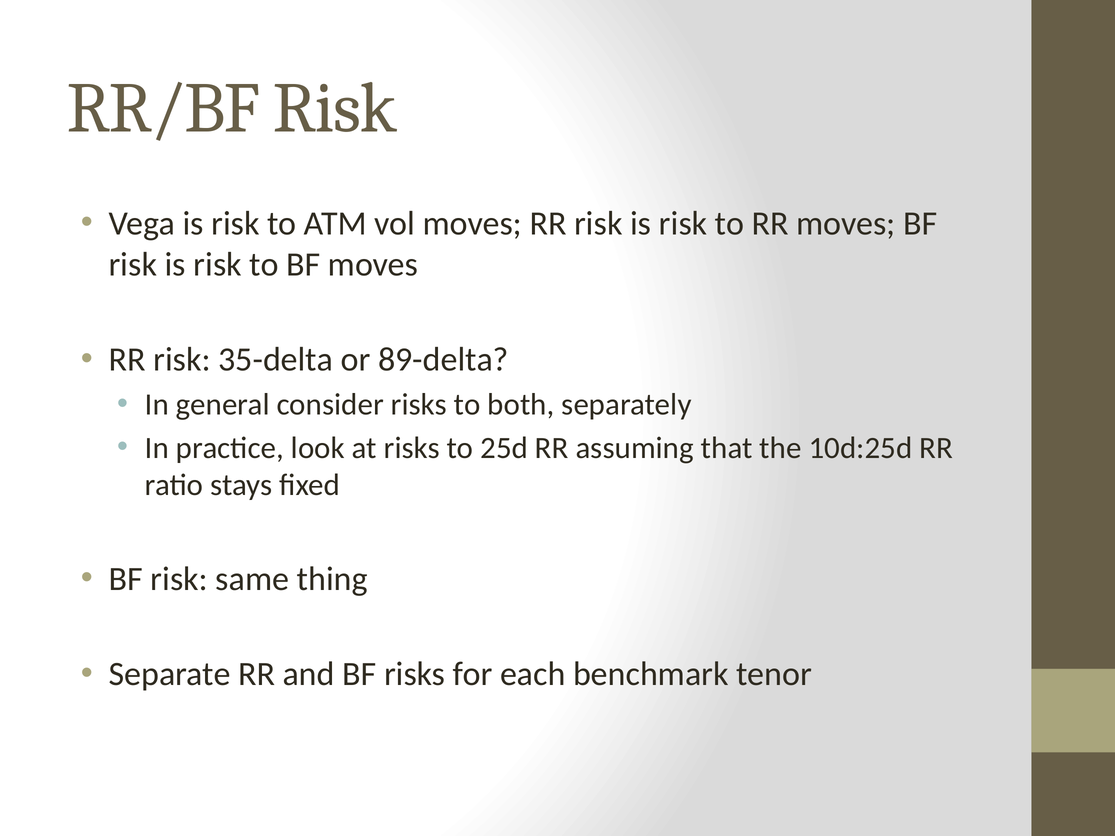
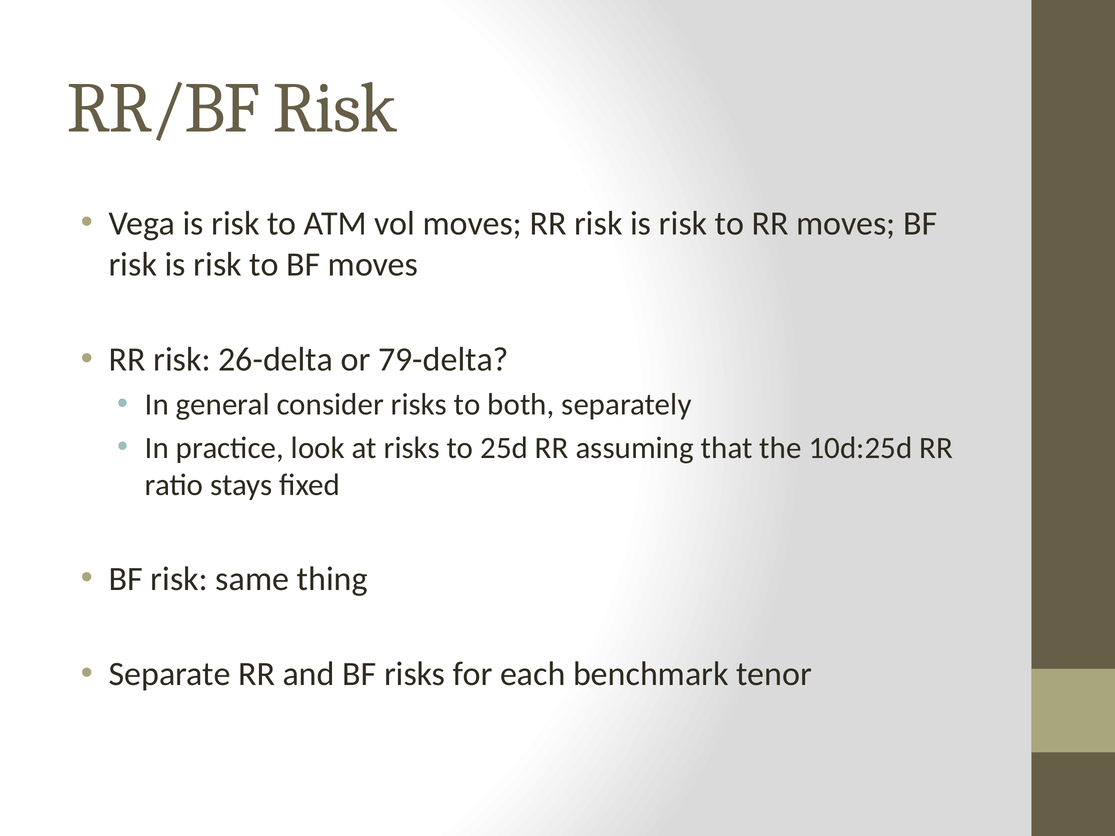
35-delta: 35-delta -> 26-delta (276, 360)
89-delta: 89-delta -> 79-delta (443, 360)
